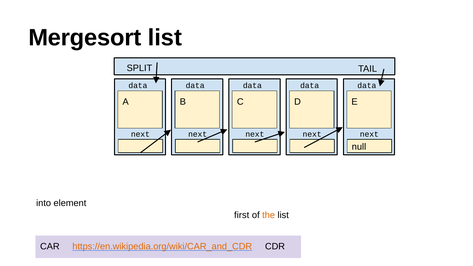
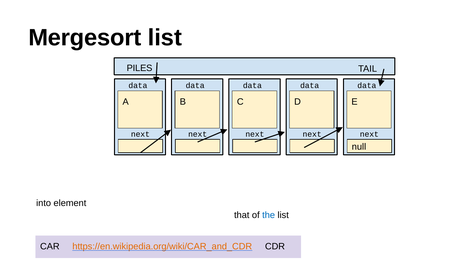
SPLIT: SPLIT -> PILES (140, 68)
first: first -> that (242, 215)
the colour: orange -> blue (269, 215)
